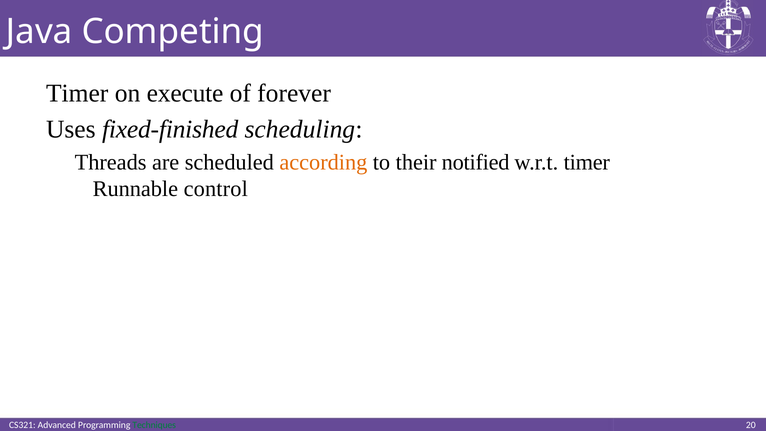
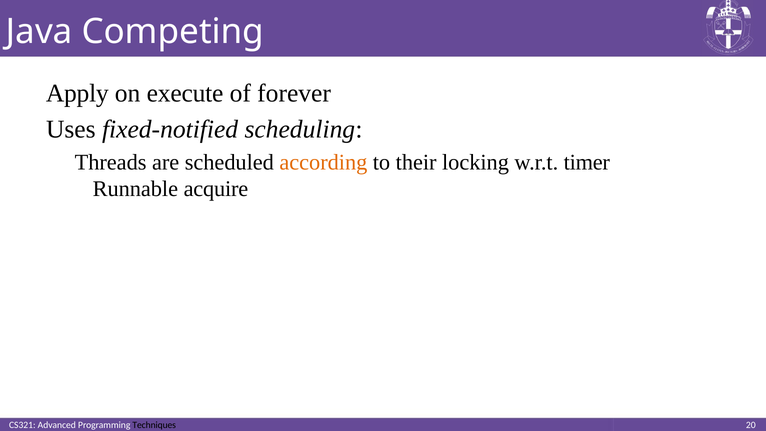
Timer: Timer -> Apply (77, 93)
fixed-finished: fixed-finished -> fixed-notified (170, 129)
notified: notified -> locking (476, 162)
control: control -> acquire (216, 189)
Techniques colour: green -> black (154, 425)
